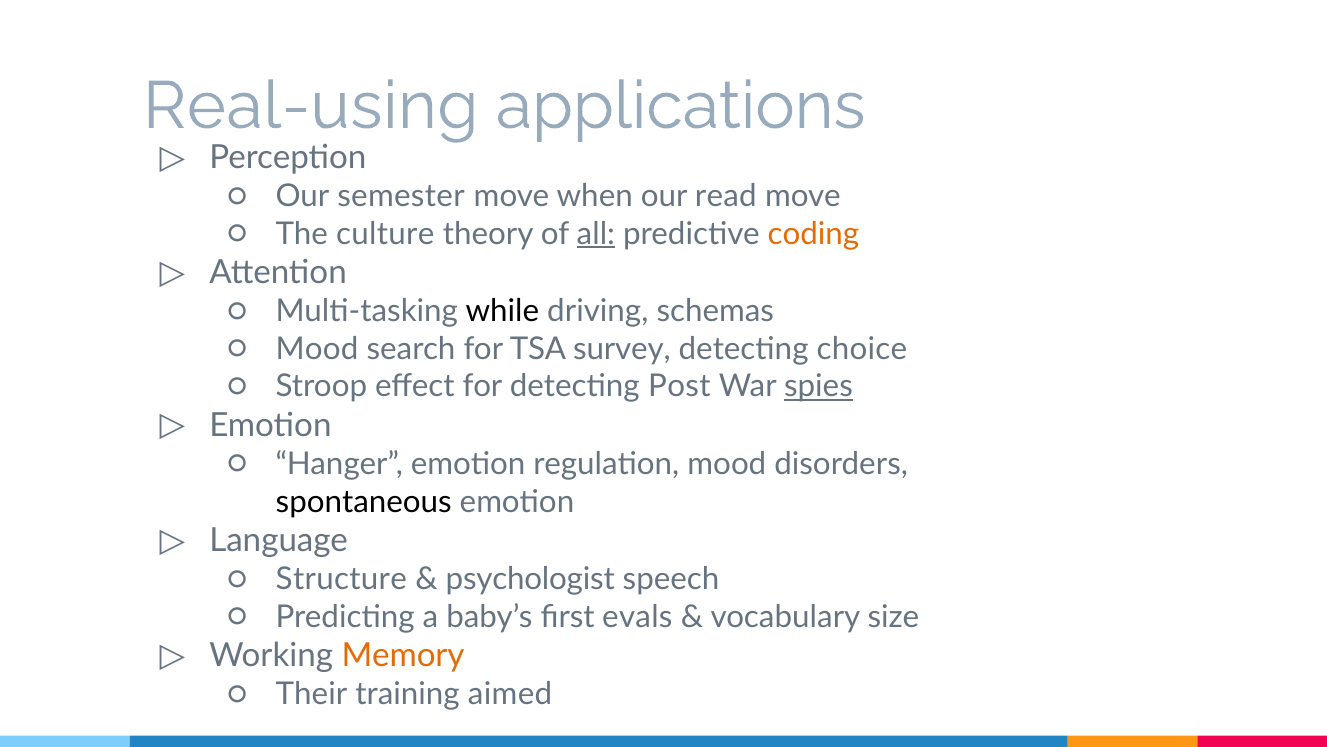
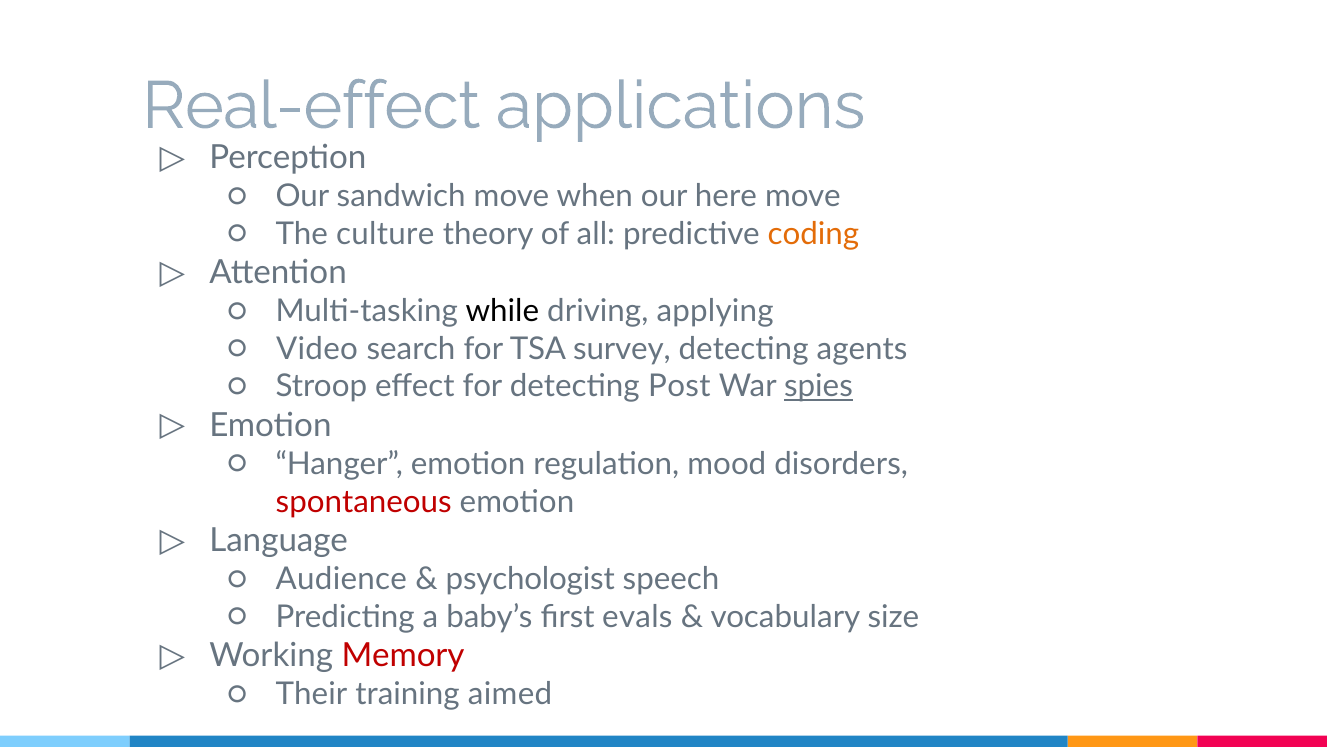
Real-using: Real-using -> Real-effect (311, 106)
semester: semester -> sandwich (401, 196)
read: read -> here (726, 196)
all underline: present -> none (596, 234)
schemas: schemas -> applying (715, 311)
Mood: Mood -> Video (317, 349)
choice: choice -> agents (862, 349)
spontaneous colour: black -> red (364, 501)
Structure: Structure -> Audience (341, 579)
Memory colour: orange -> red (403, 655)
